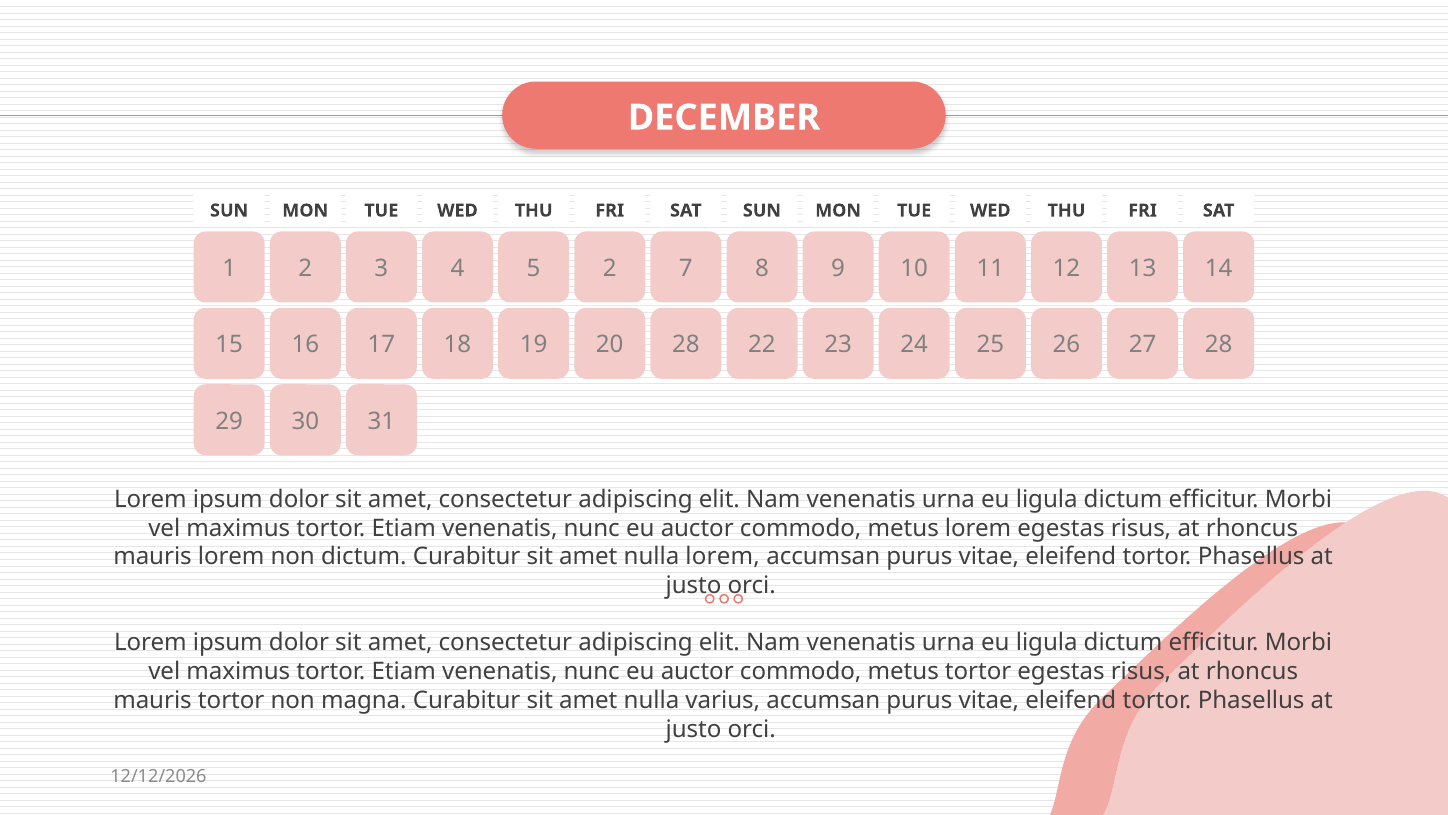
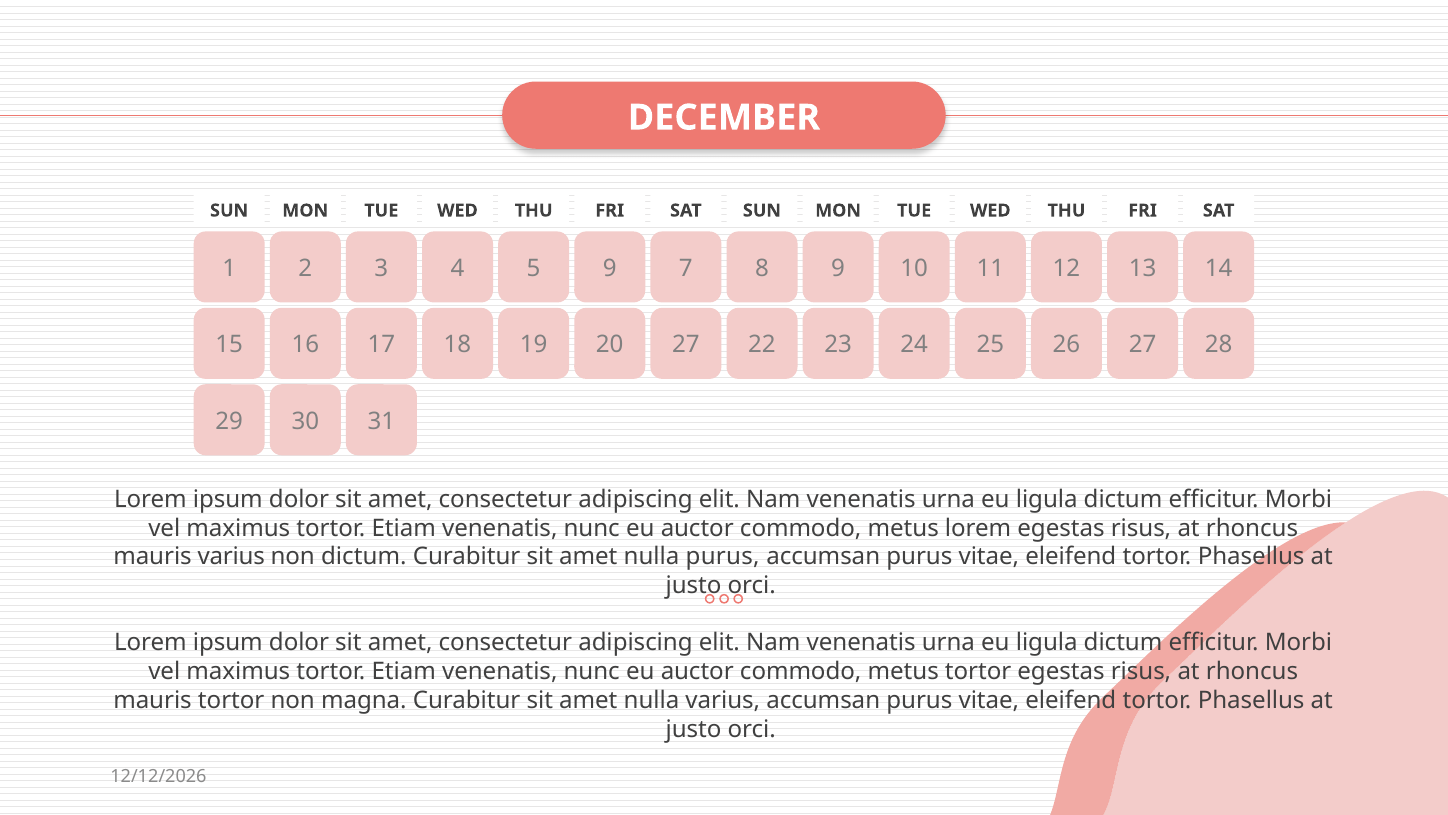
5 2: 2 -> 9 (610, 268)
20 28: 28 -> 27 (686, 345)
mauris lorem: lorem -> varius (231, 557)
nulla lorem: lorem -> purus (723, 557)
